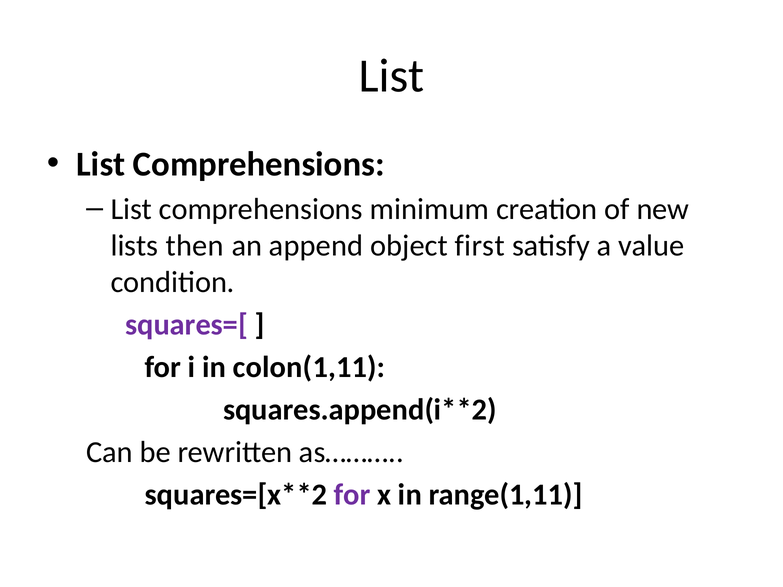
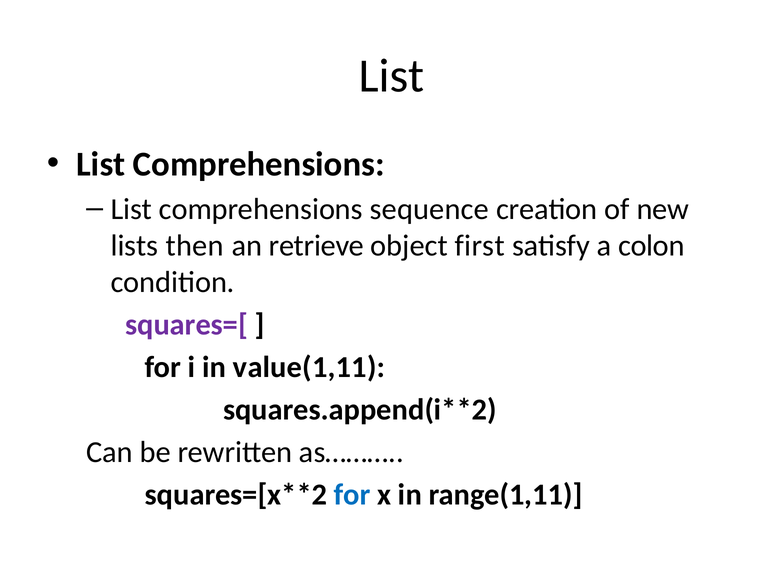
minimum: minimum -> sequence (429, 209)
append: append -> retrieve (316, 246)
value: value -> colon (651, 246)
colon(1,11: colon(1,11 -> value(1,11 (309, 367)
for colour: purple -> blue (352, 495)
